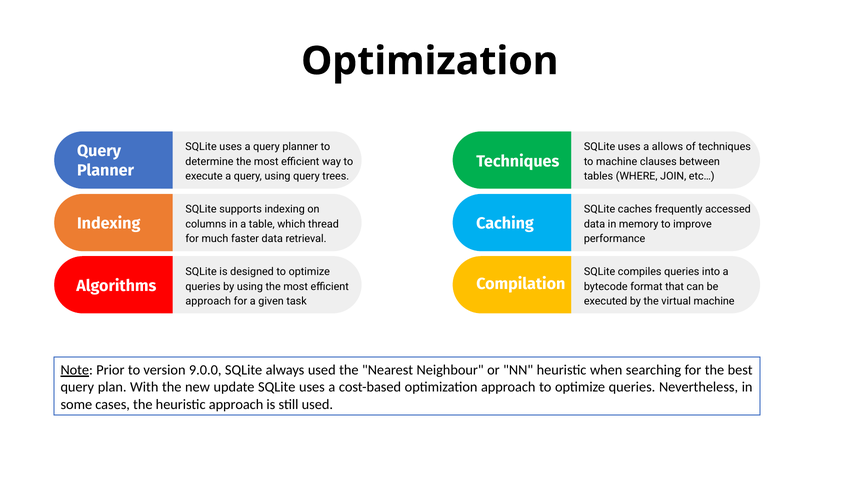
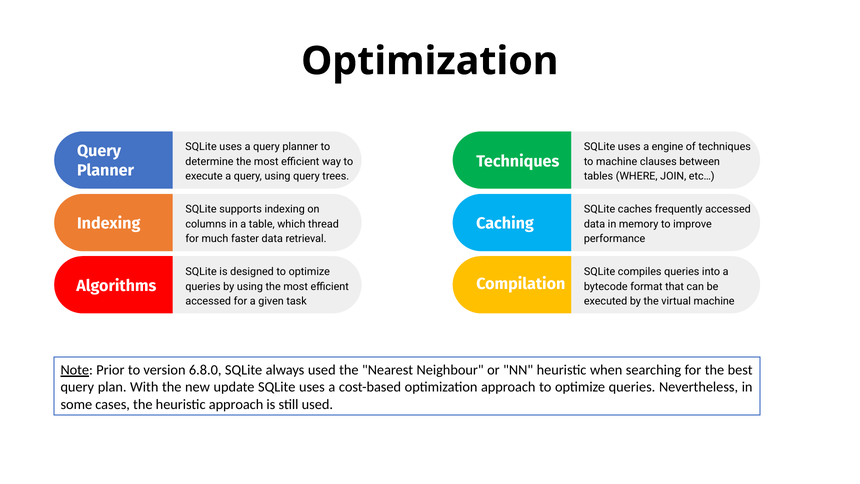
allows: allows -> engine (668, 147)
approach: approach -> accessed (208, 301)
9.0.0: 9.0.0 -> 6.8.0 (205, 370)
